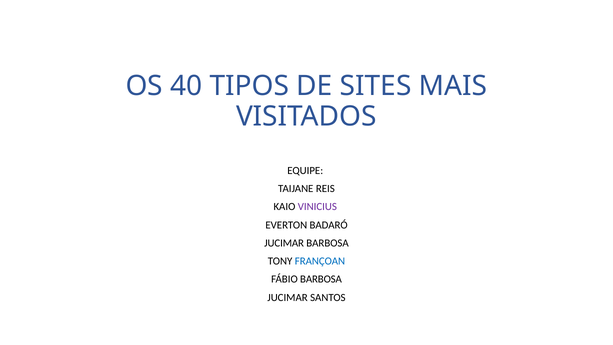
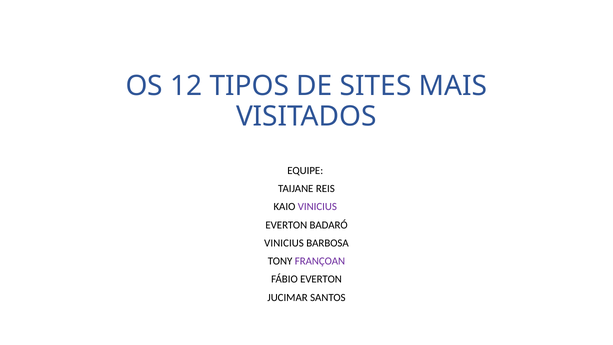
40: 40 -> 12 (186, 86)
JUCIMAR: JUCIMAR -> VINICIUS (284, 243)
FRANÇOAN colour: blue -> purple (320, 261)
FÁBIO BARBOSA: BARBOSA -> EVERTON (321, 279)
